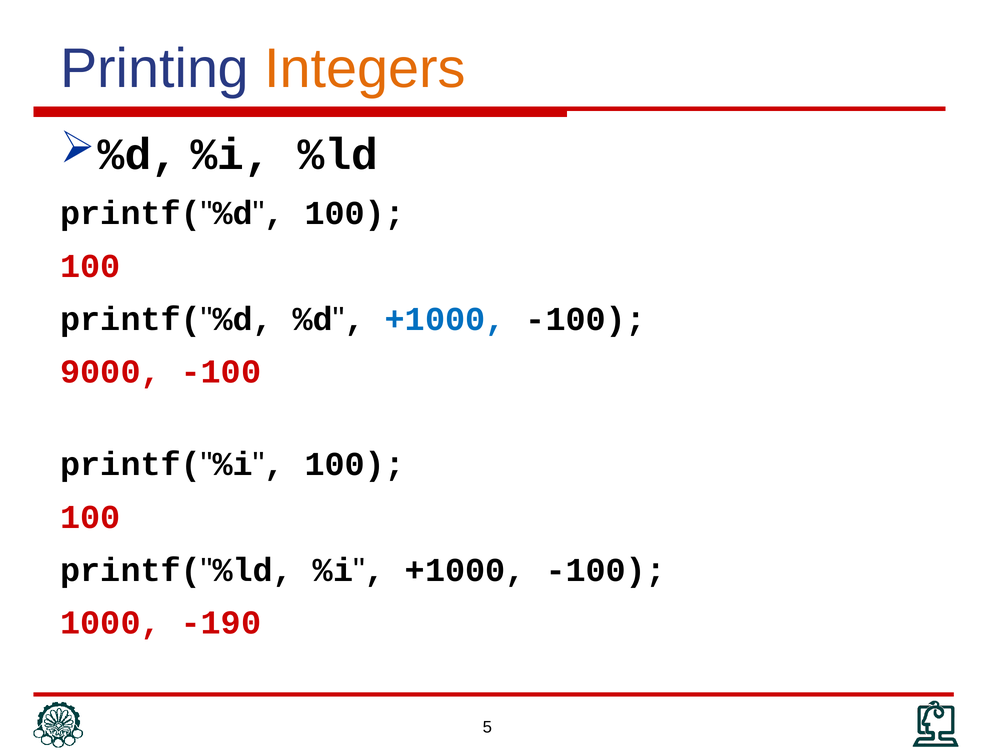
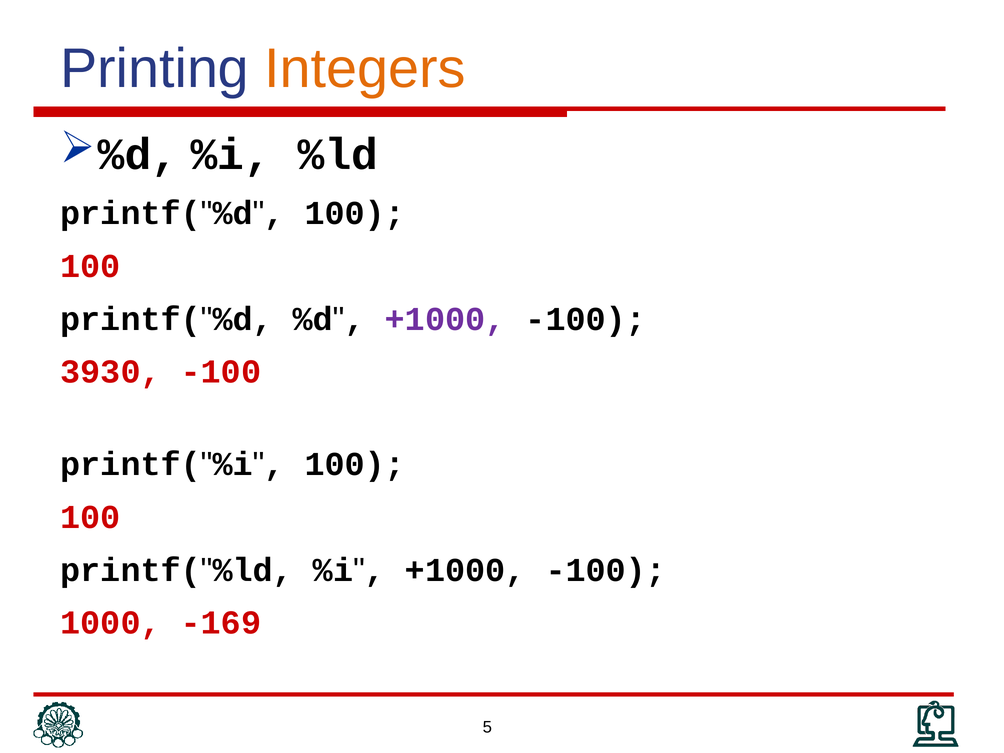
+1000 colour: blue -> purple (445, 319)
9000: 9000 -> 3930 (110, 372)
-190: -190 -> -169 (221, 623)
